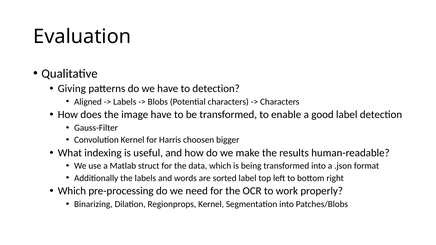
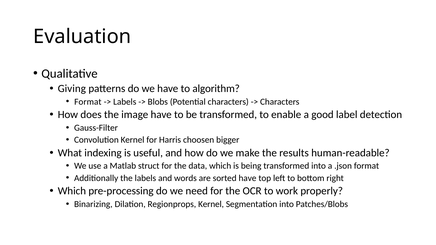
to detection: detection -> algorithm (216, 89)
Aligned: Aligned -> Format (88, 102)
sorted label: label -> have (248, 178)
